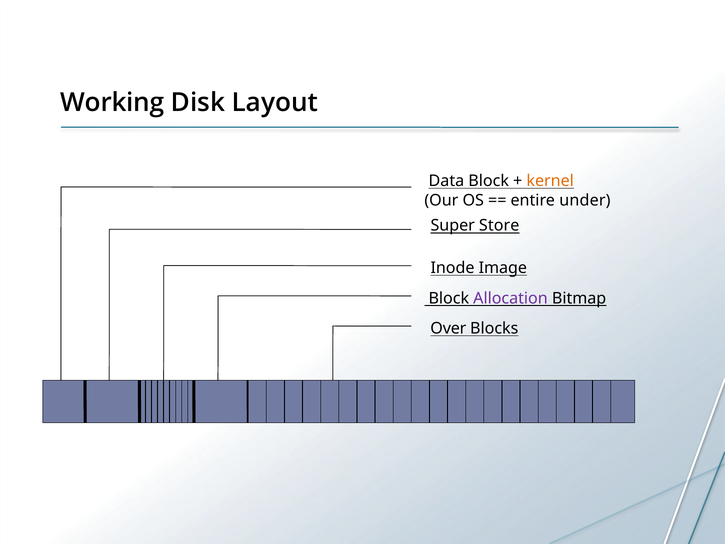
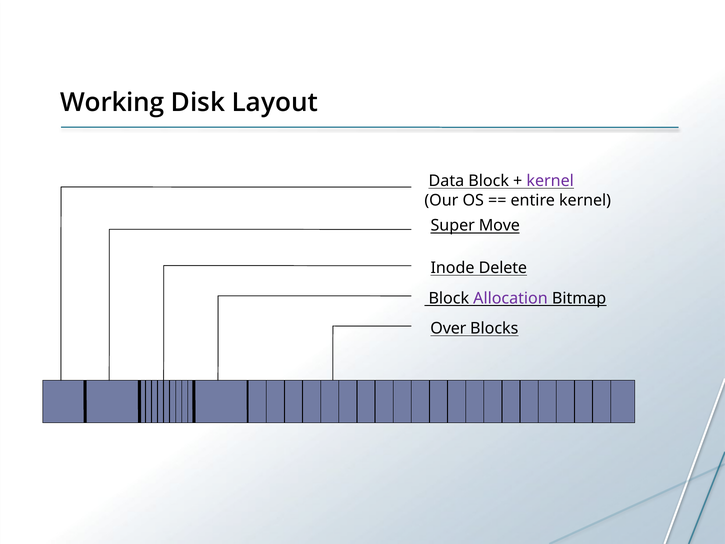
kernel colour: orange -> purple (550, 181)
entire under: under -> kernel (585, 200)
Store: Store -> Move (499, 226)
Image: Image -> Delete (503, 268)
